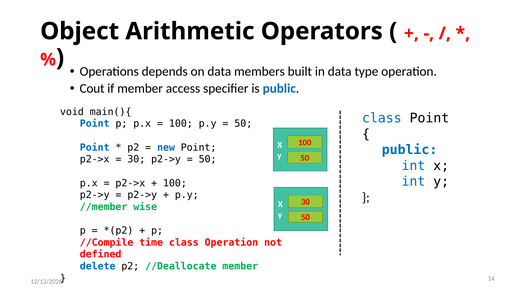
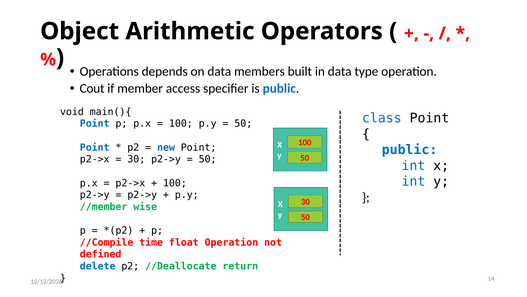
time class: class -> float (184, 242)
//Deallocate member: member -> return (240, 266)
